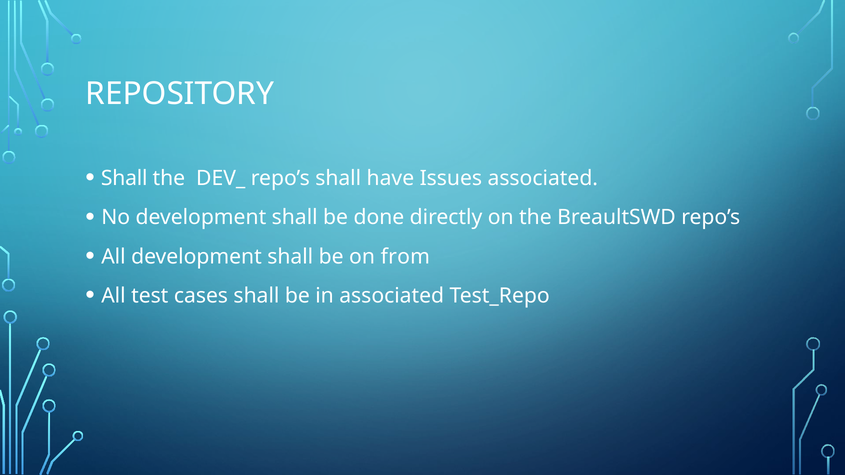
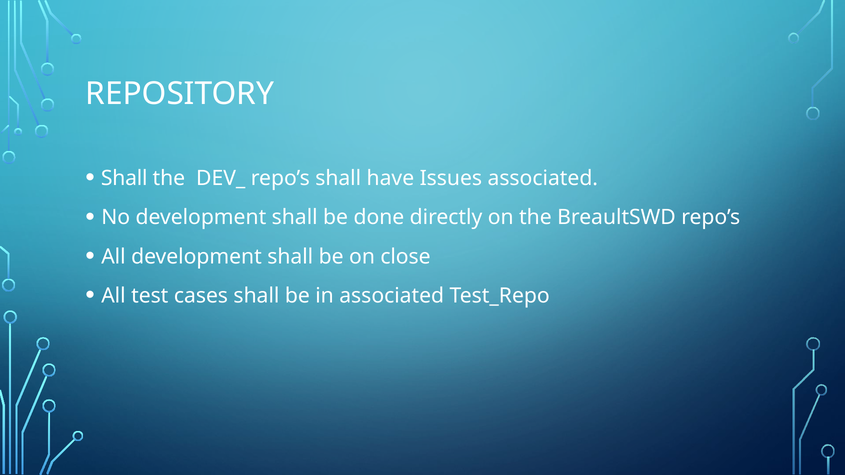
from: from -> close (405, 257)
